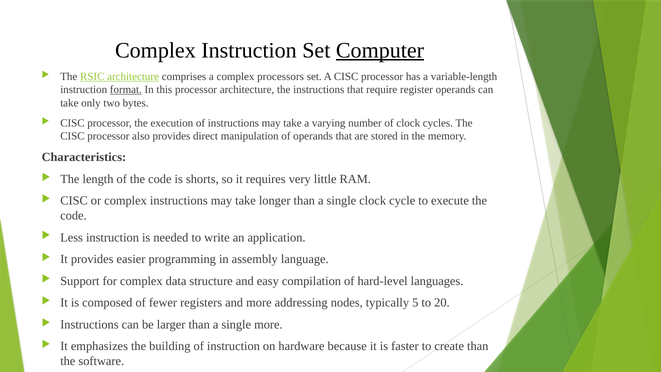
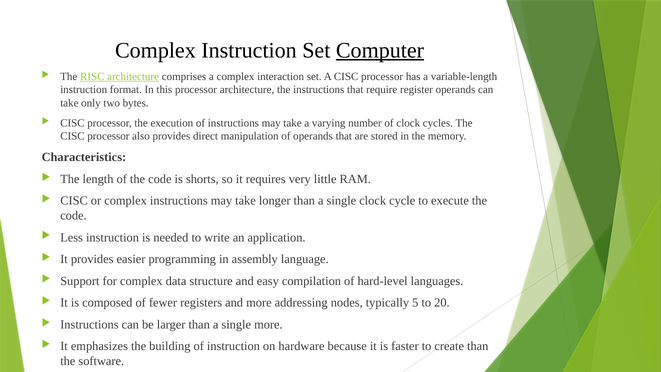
RSIC: RSIC -> RISC (92, 76)
processors: processors -> interaction (281, 76)
format underline: present -> none (126, 90)
